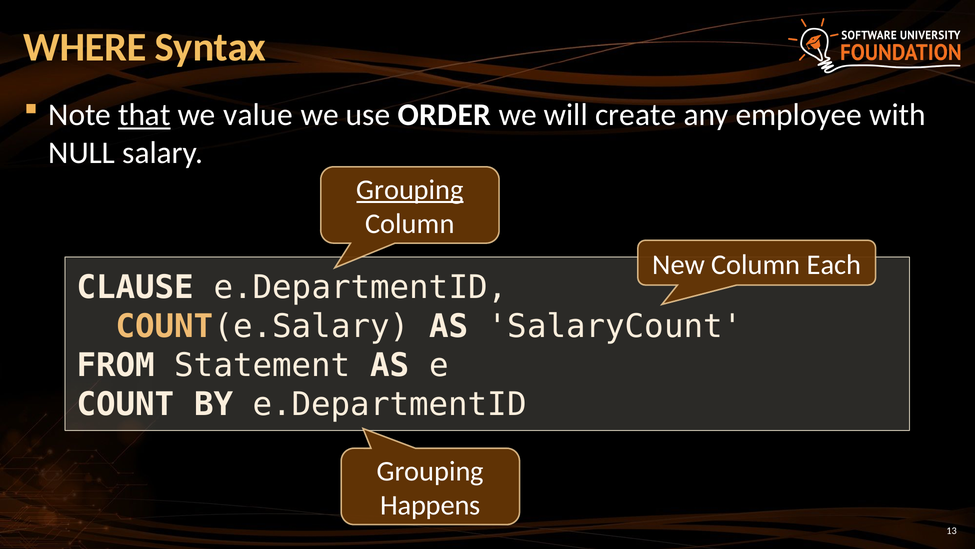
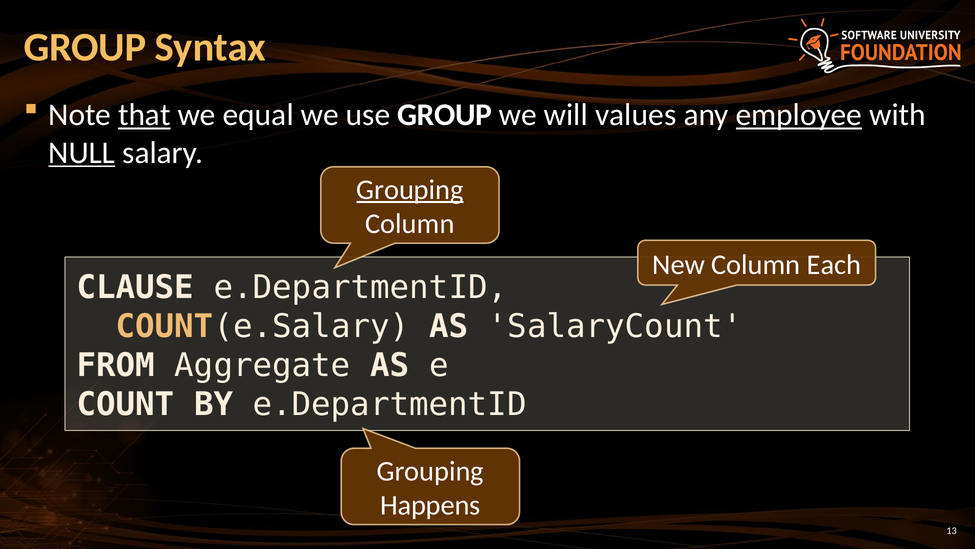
WHERE: WHERE -> GROUP (85, 47)
value: value -> equal (258, 115)
use ORDER: ORDER -> GROUP (445, 115)
create: create -> values (636, 115)
employee underline: none -> present (799, 115)
NULL underline: none -> present (82, 153)
Statement: Statement -> Aggregate (262, 365)
